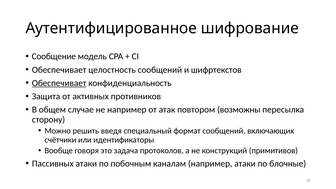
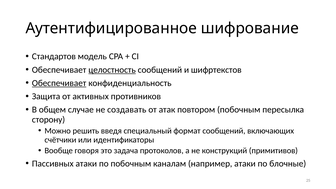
Сообщение: Сообщение -> Стандартов (54, 56)
целостность underline: none -> present (112, 70)
не например: например -> создавать (127, 110)
повтором возможны: возможны -> побочным (239, 110)
